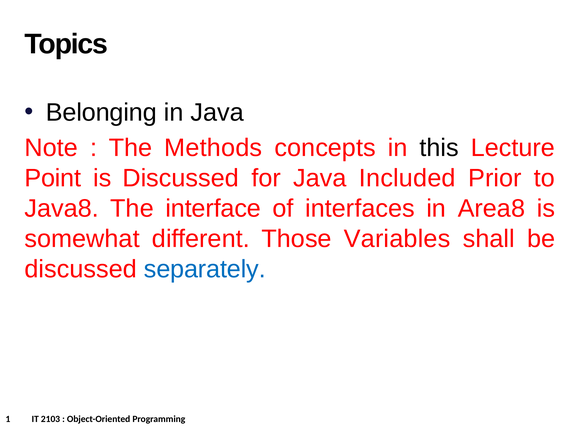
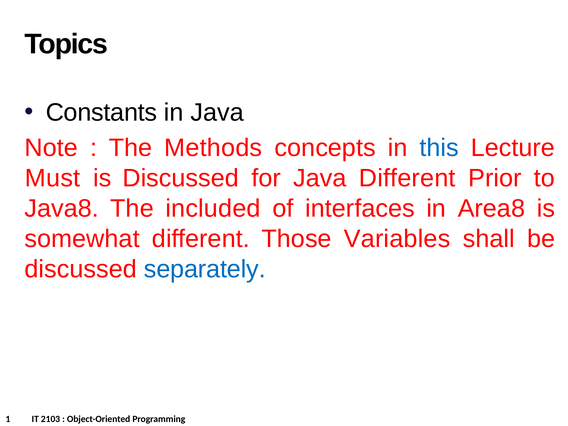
Belonging: Belonging -> Constants (101, 113)
this colour: black -> blue (439, 148)
Point: Point -> Must (53, 178)
Java Included: Included -> Different (407, 178)
interface: interface -> included (213, 209)
